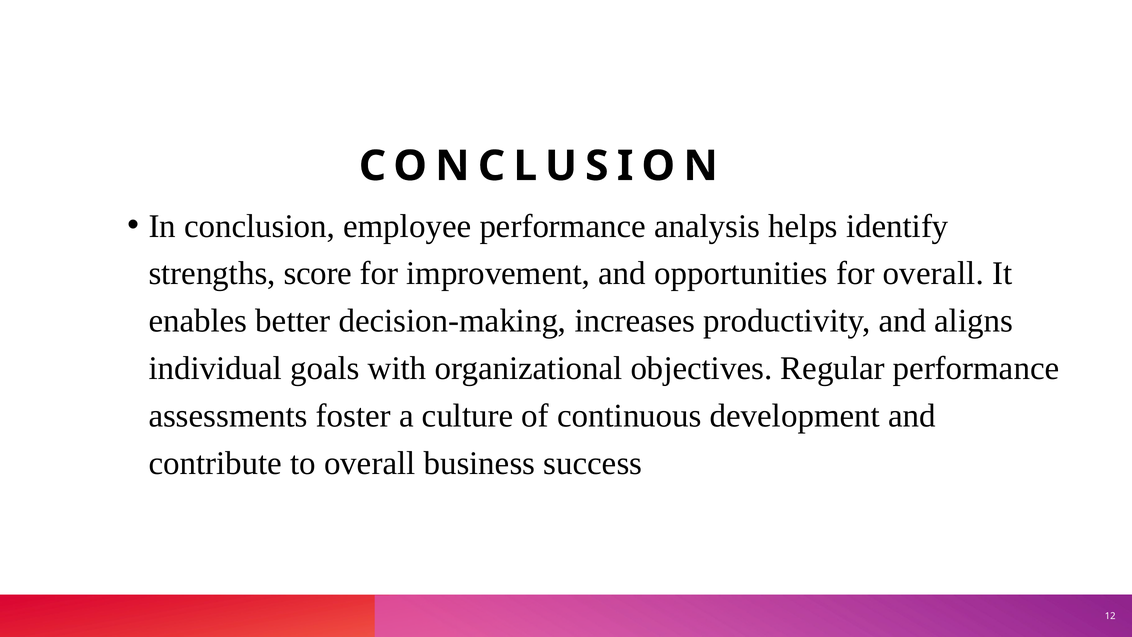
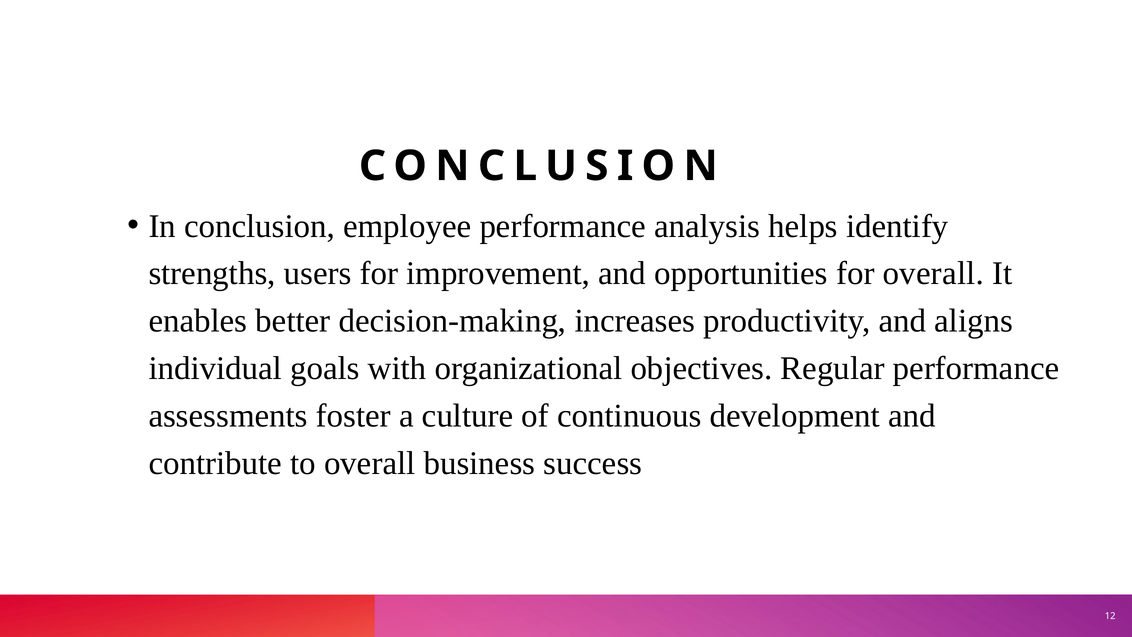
score: score -> users (318, 273)
